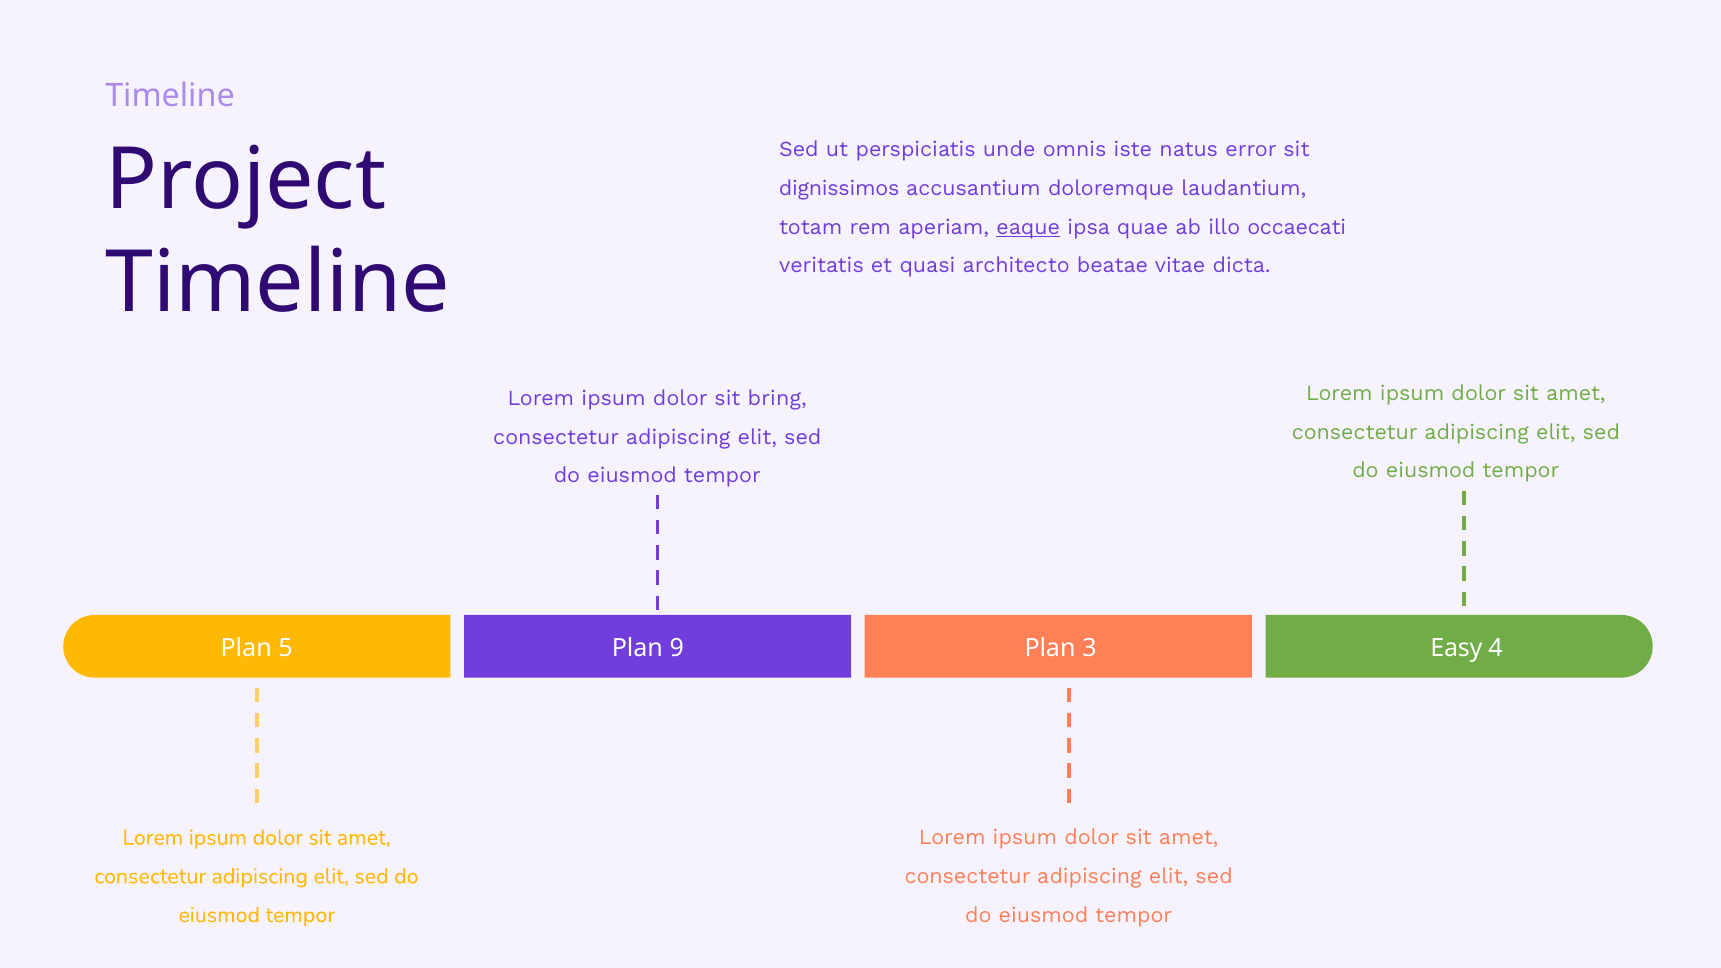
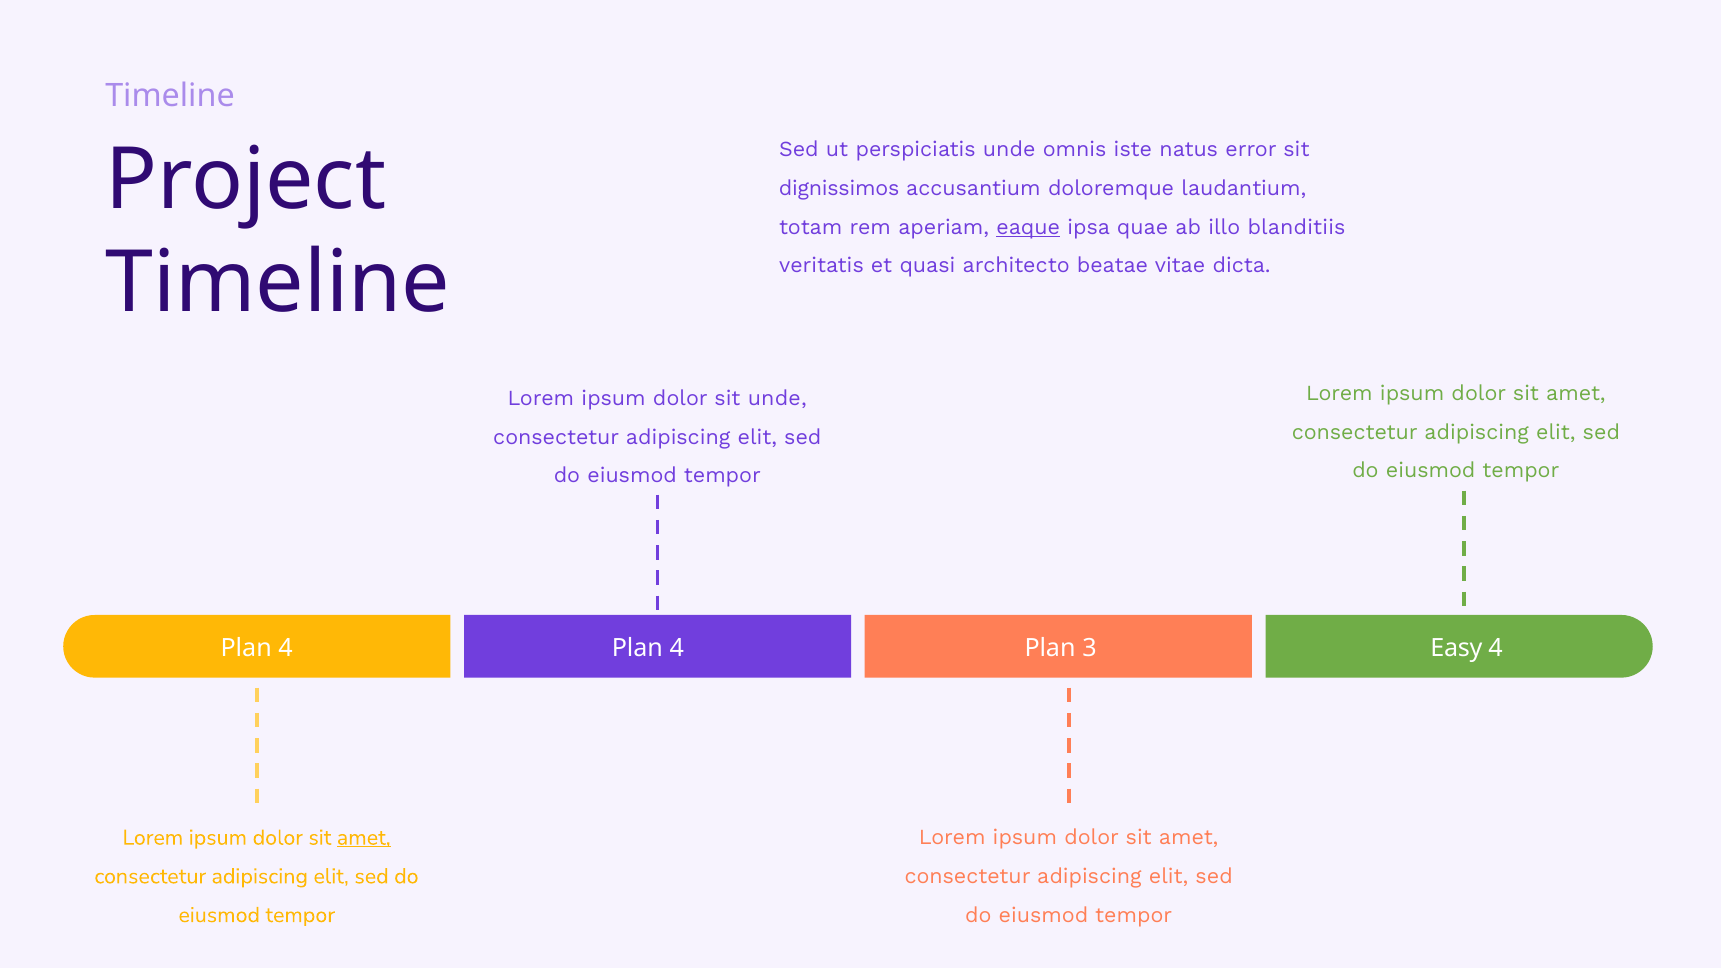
occaecati: occaecati -> blanditiis (1296, 227)
sit bring: bring -> unde (777, 398)
5: 5 -> 4 (286, 648)
9: 9 -> 4 (677, 648)
amet underline: none -> present (364, 838)
